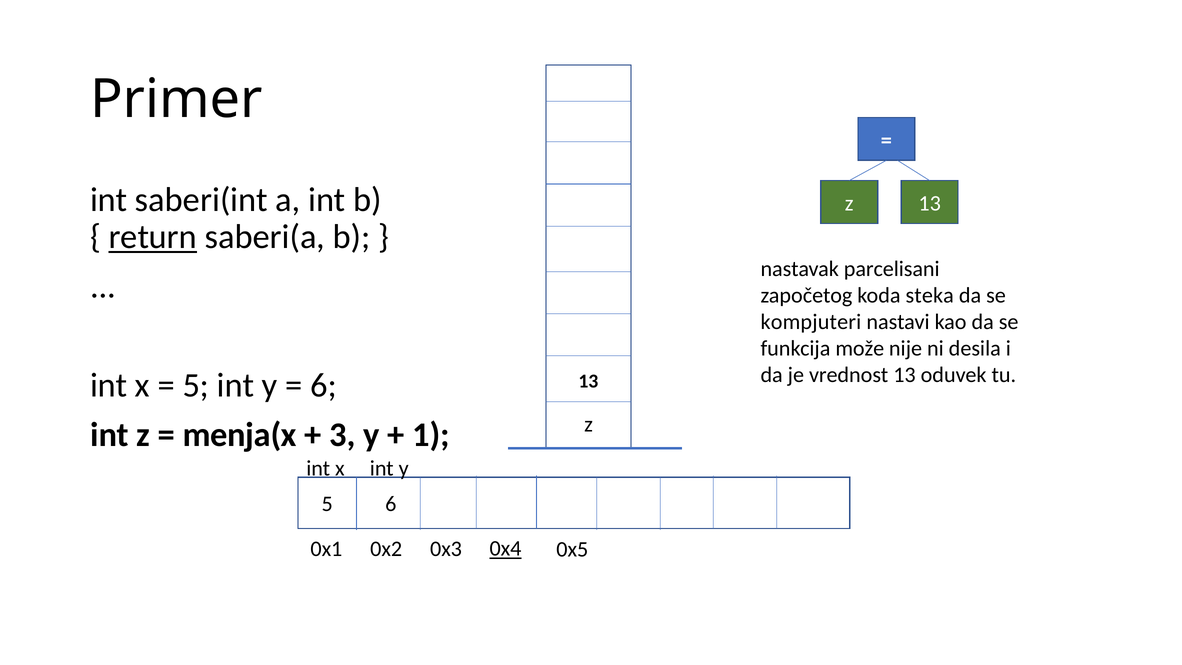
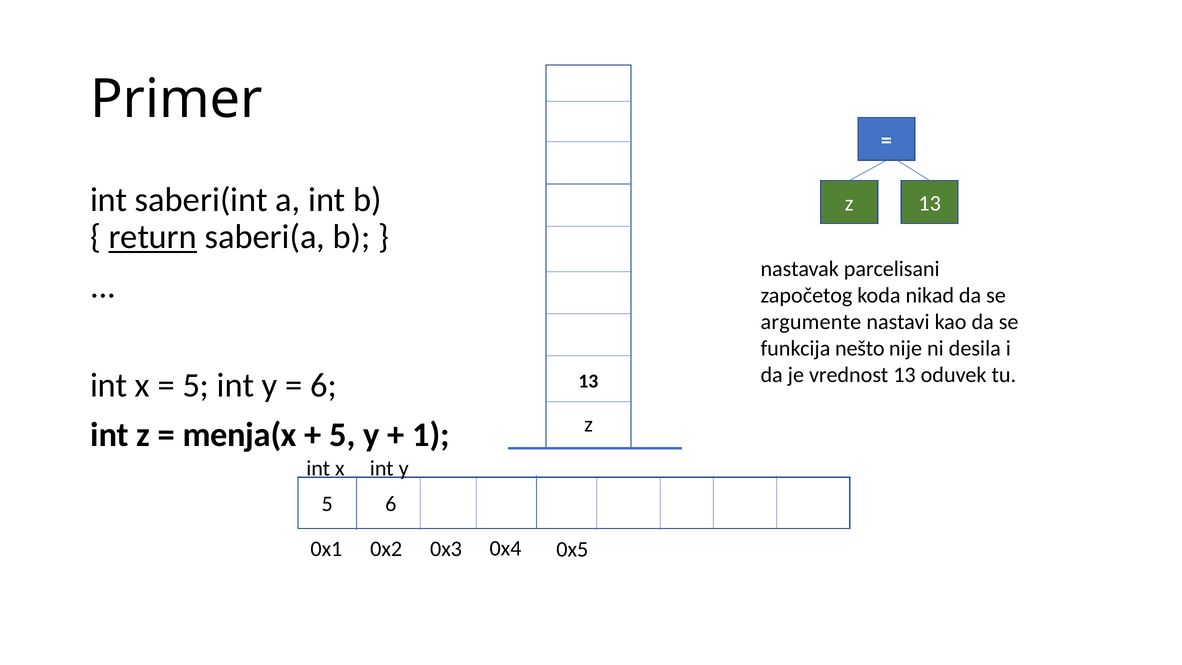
steka: steka -> nikad (930, 295)
kompjuteri: kompjuteri -> argumente (811, 322)
može: može -> nešto (860, 348)
3: 3 -> 5 (342, 435)
0x4 underline: present -> none (505, 548)
